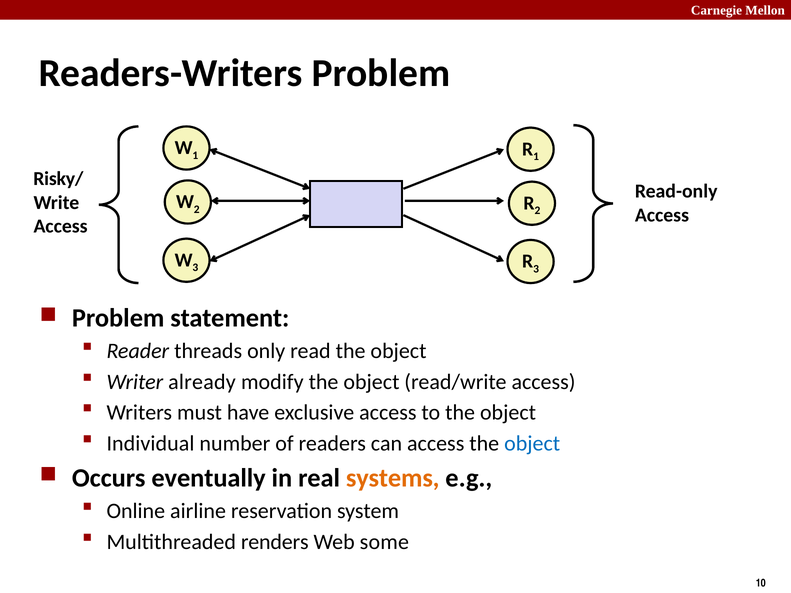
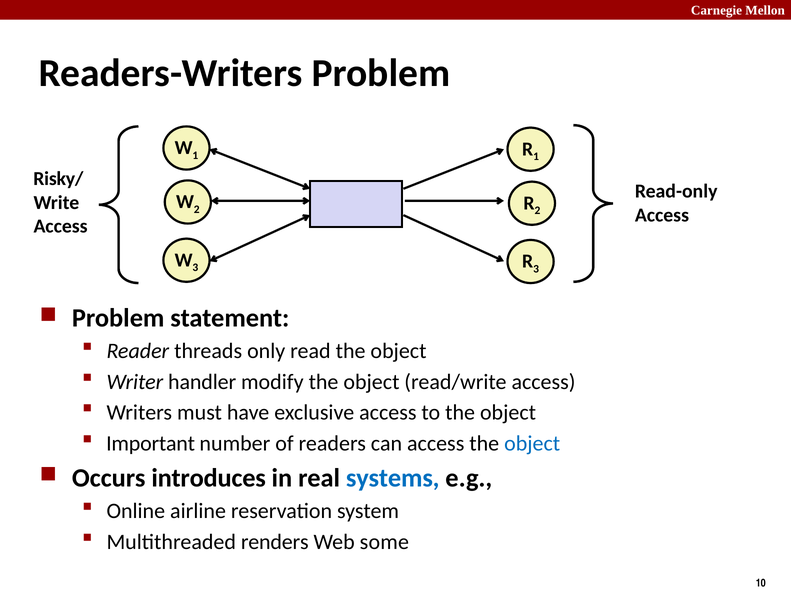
already: already -> handler (202, 382)
Individual: Individual -> Important (151, 444)
eventually: eventually -> introduces (209, 478)
systems colour: orange -> blue (393, 478)
